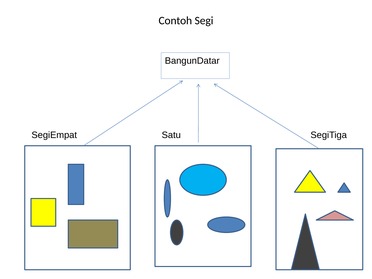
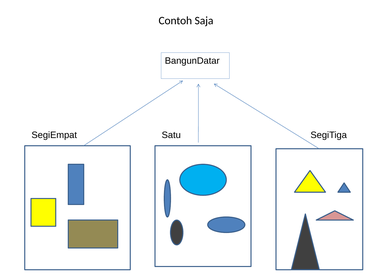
Segi: Segi -> Saja (204, 21)
